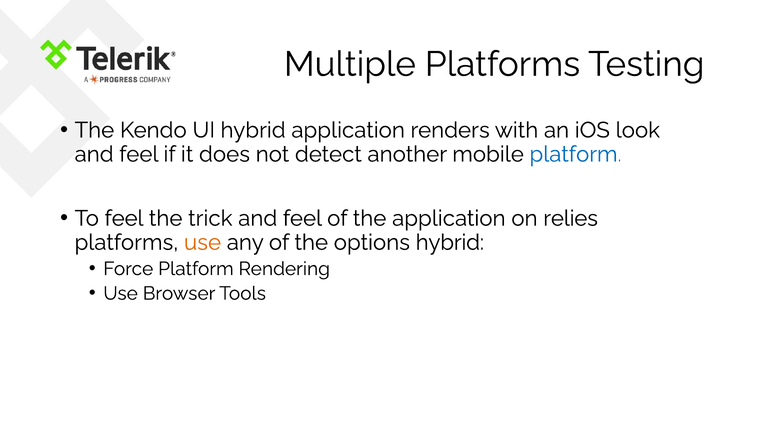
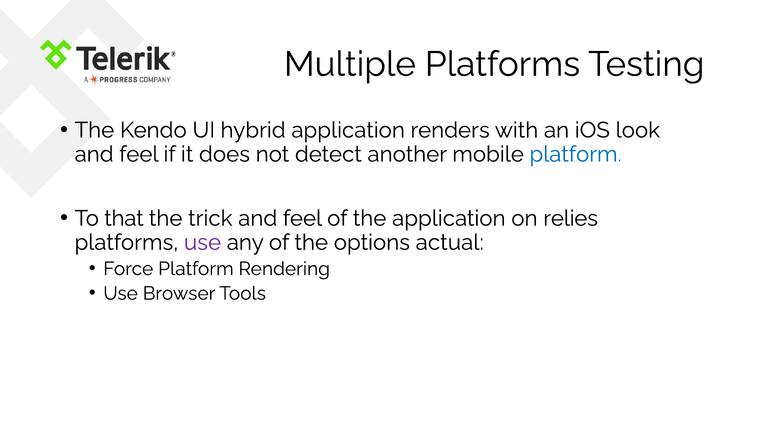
To feel: feel -> that (124, 219)
use colour: orange -> purple (203, 243)
options hybrid: hybrid -> actual (450, 243)
